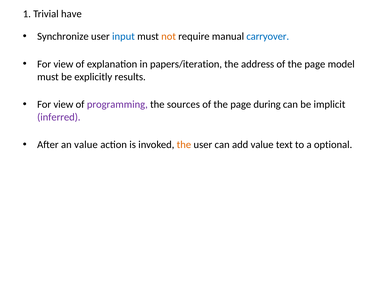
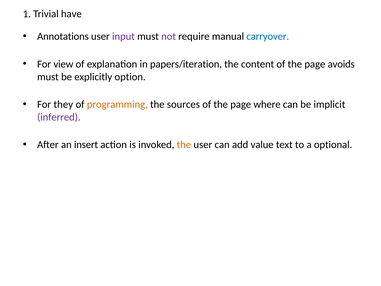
Synchronize: Synchronize -> Annotations (63, 36)
input colour: blue -> purple (123, 36)
not colour: orange -> purple (169, 36)
address: address -> content (258, 64)
model: model -> avoids (341, 64)
results: results -> option (130, 77)
view: view -> they (63, 104)
programming colour: purple -> orange (117, 104)
during: during -> where (267, 104)
an value: value -> insert (86, 145)
